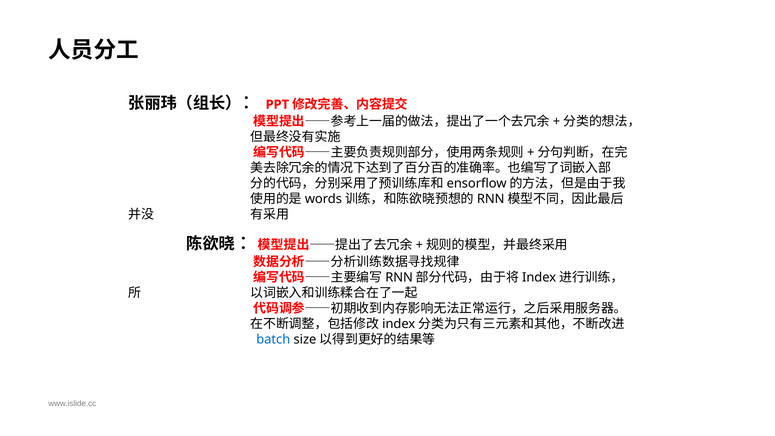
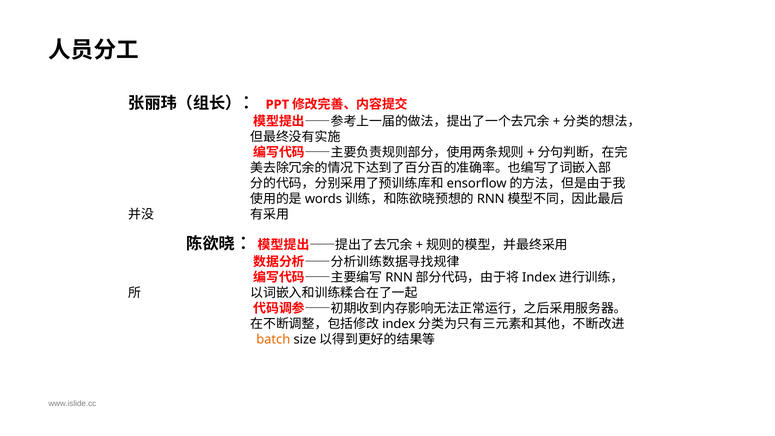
batch colour: blue -> orange (273, 339)
